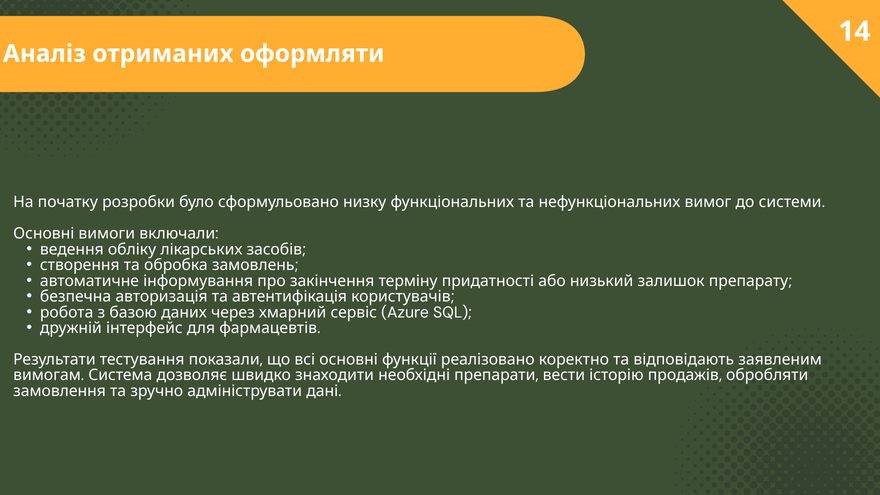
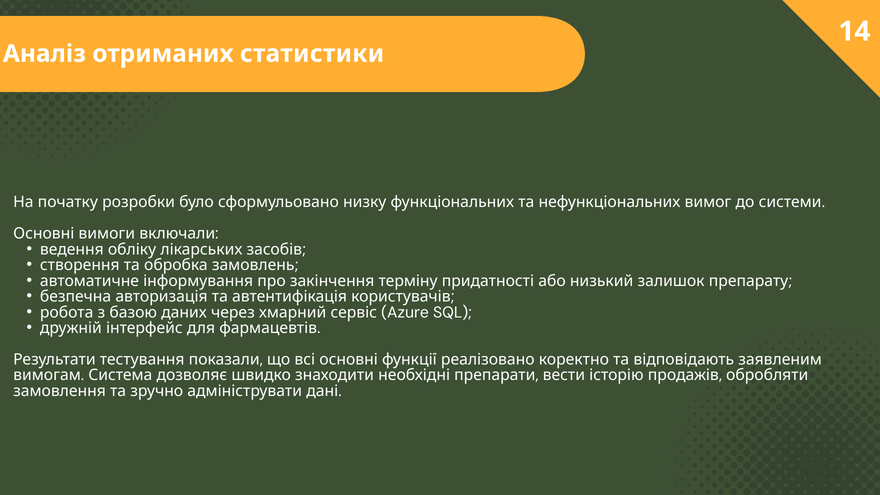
оформляти: оформляти -> статистики (312, 54)
